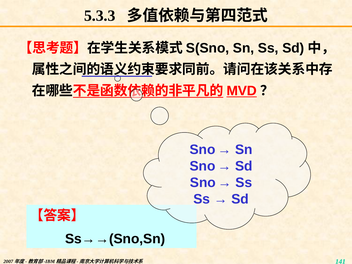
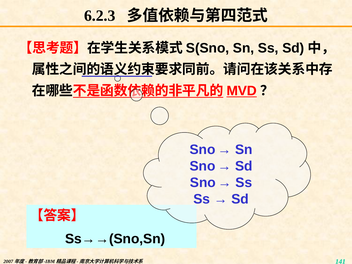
5.3.3: 5.3.3 -> 6.2.3 (100, 16)
